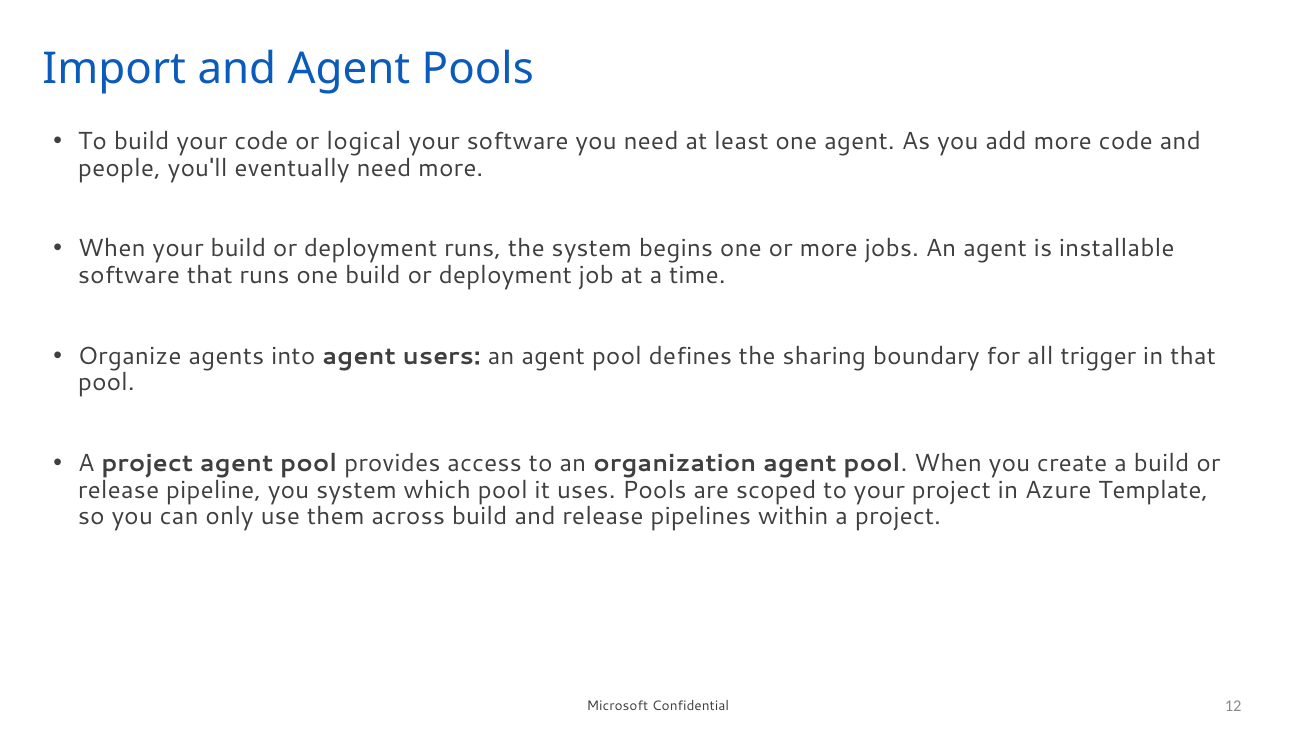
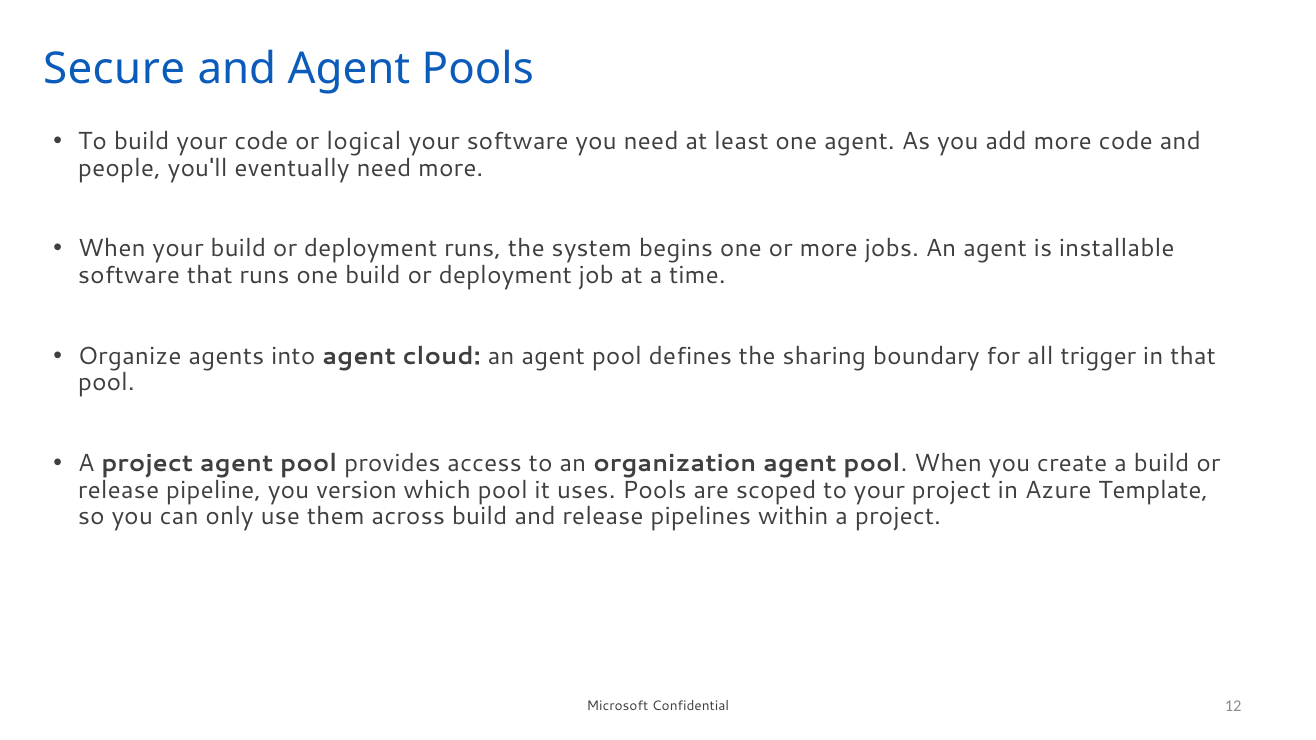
Import: Import -> Secure (114, 69)
users: users -> cloud (442, 356)
you system: system -> version (357, 490)
